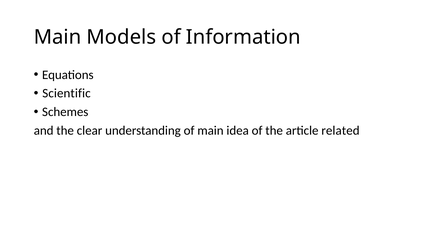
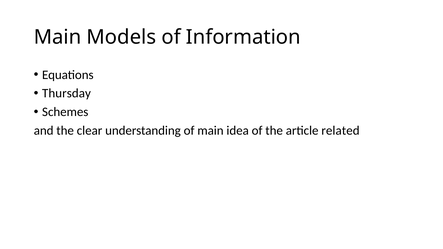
Scientific: Scientific -> Thursday (66, 93)
